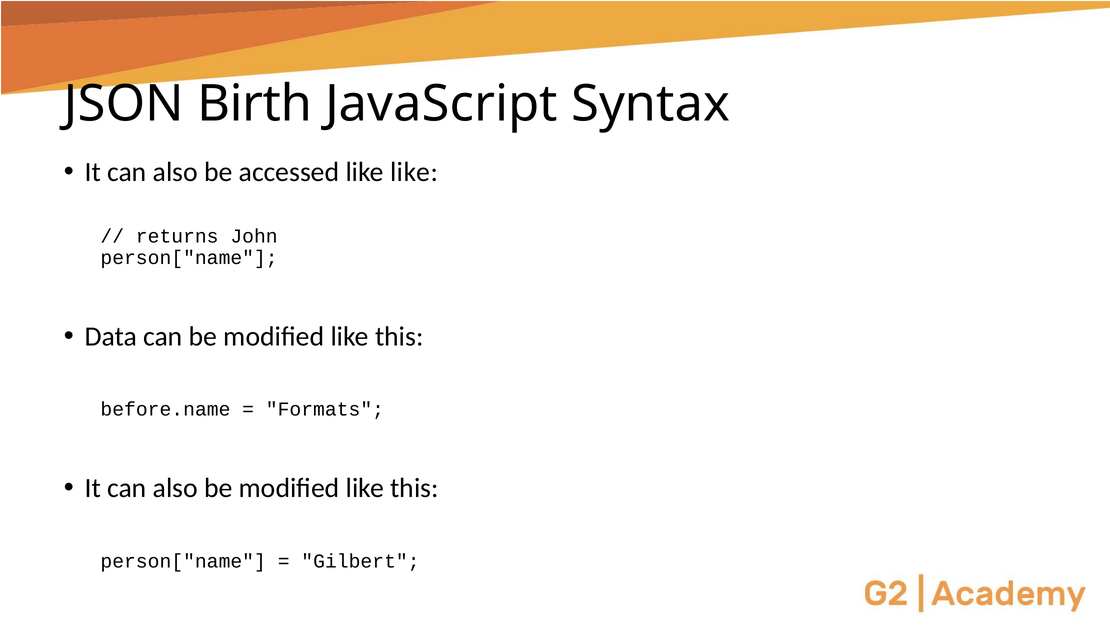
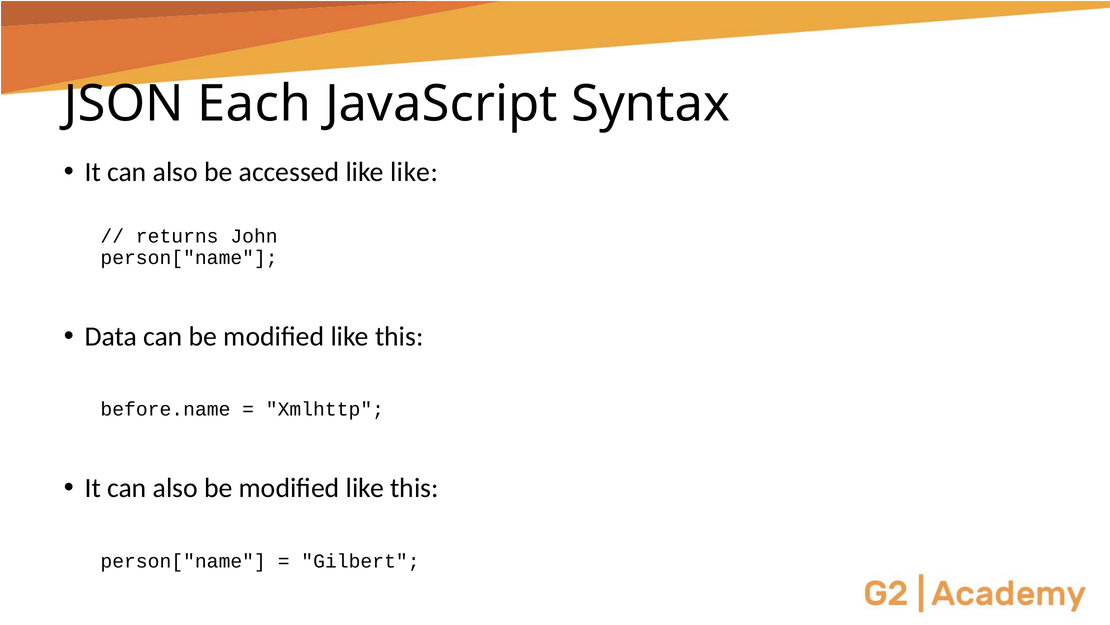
Birth: Birth -> Each (254, 104)
Formats: Formats -> Xmlhttp (325, 409)
